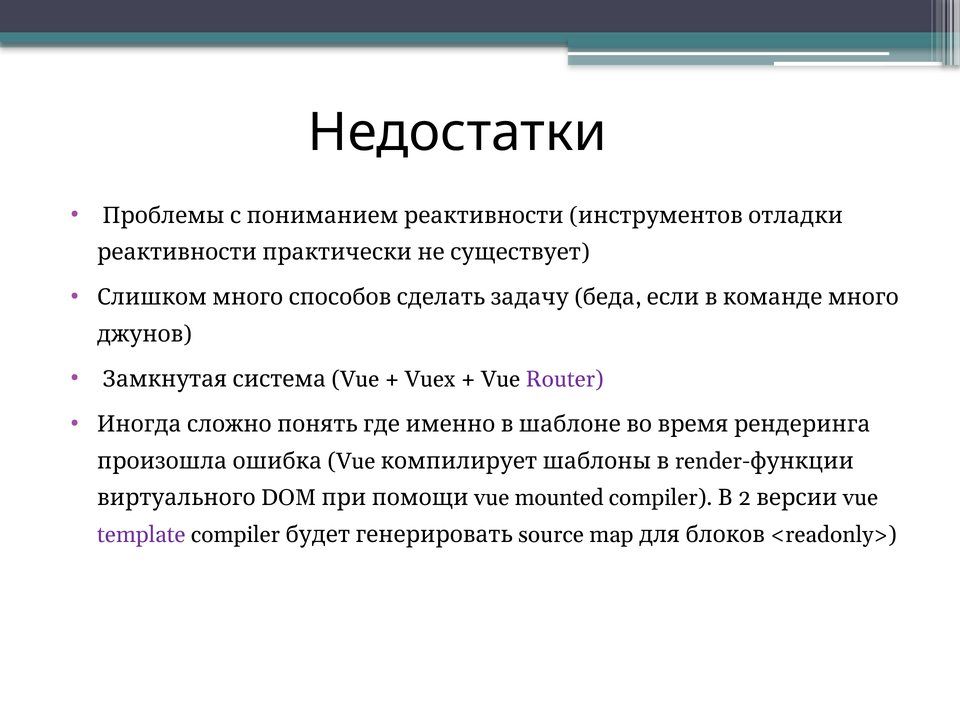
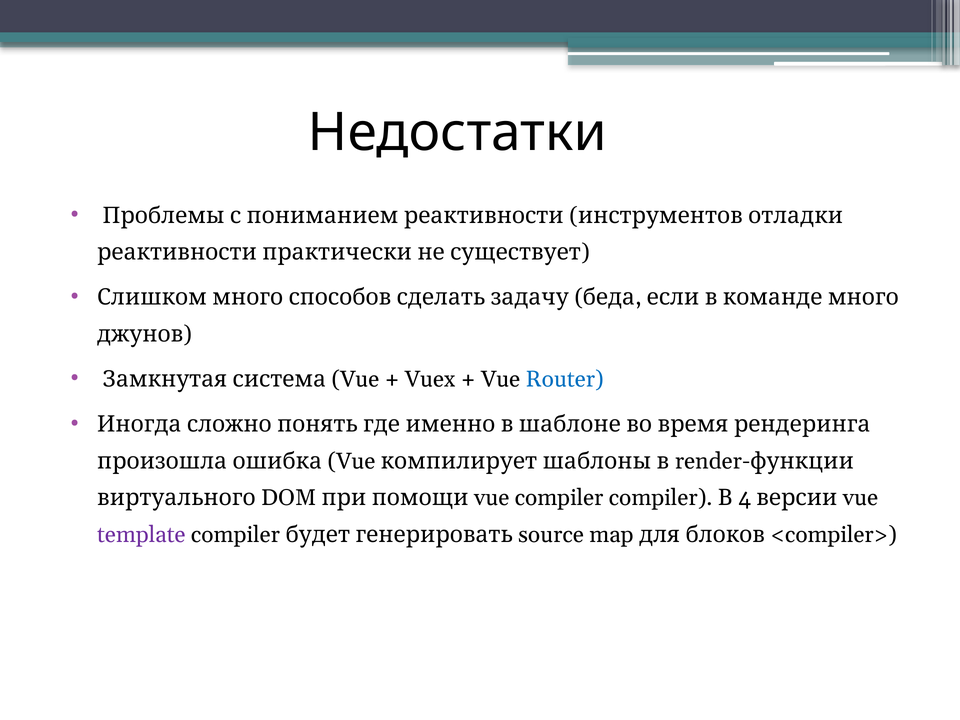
Router colour: purple -> blue (565, 379)
mounted: mounted -> compiler (559, 498)
2: 2 -> 4 (745, 498)
<readonly>: <readonly> -> <compiler> (834, 535)
